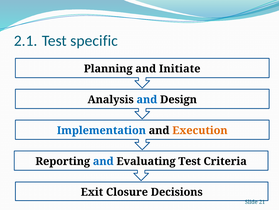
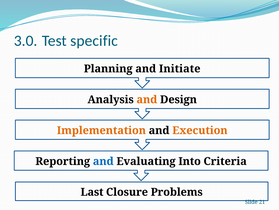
2.1: 2.1 -> 3.0 (26, 41)
and colour: blue -> orange (147, 99)
Implementation colour: blue -> orange (101, 130)
Evaluating Test: Test -> Into (190, 161)
Exit: Exit -> Last (92, 191)
Decisions: Decisions -> Problems (177, 191)
